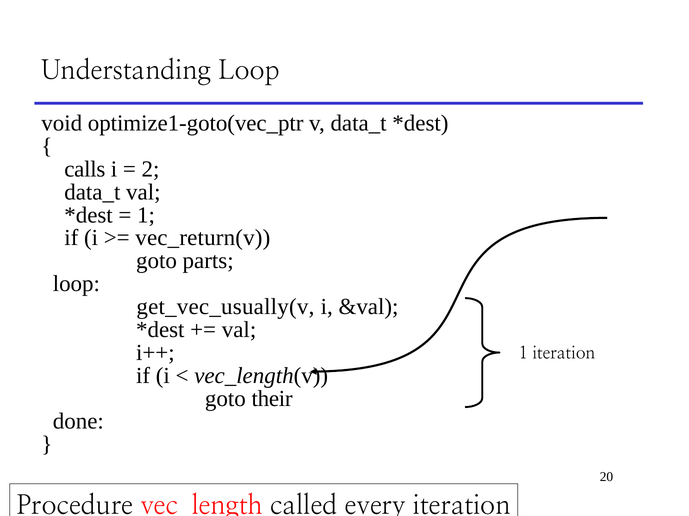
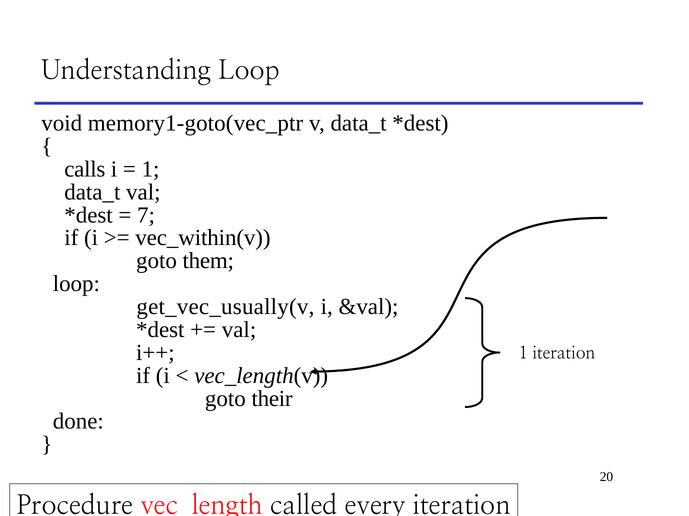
optimize1-goto(vec_ptr: optimize1-goto(vec_ptr -> memory1-goto(vec_ptr (196, 123)
2: 2 -> 1 (151, 169)
1: 1 -> 7 (146, 215)
vec_return(v: vec_return(v -> vec_within(v (203, 238)
parts: parts -> them (208, 261)
